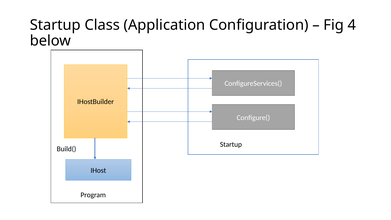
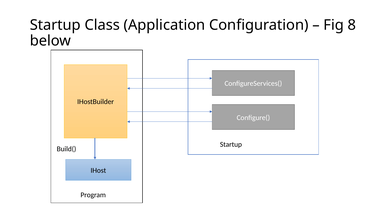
4: 4 -> 8 (352, 25)
